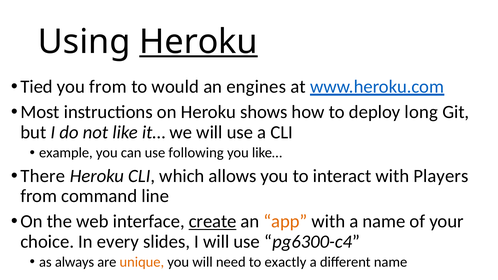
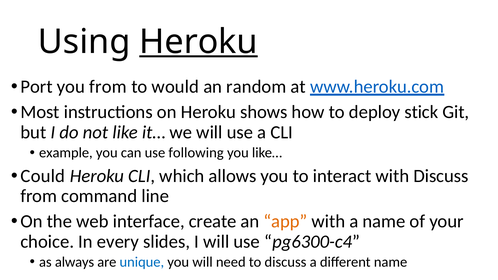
Tied: Tied -> Port (37, 87)
engines: engines -> random (256, 87)
long: long -> stick (421, 112)
There: There -> Could (43, 176)
with Players: Players -> Discuss (441, 176)
create underline: present -> none (213, 221)
unique colour: orange -> blue (142, 262)
to exactly: exactly -> discuss (285, 262)
